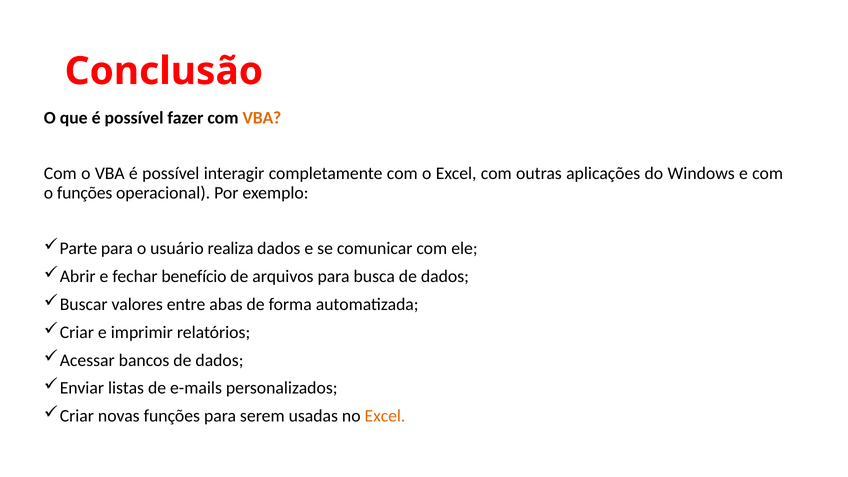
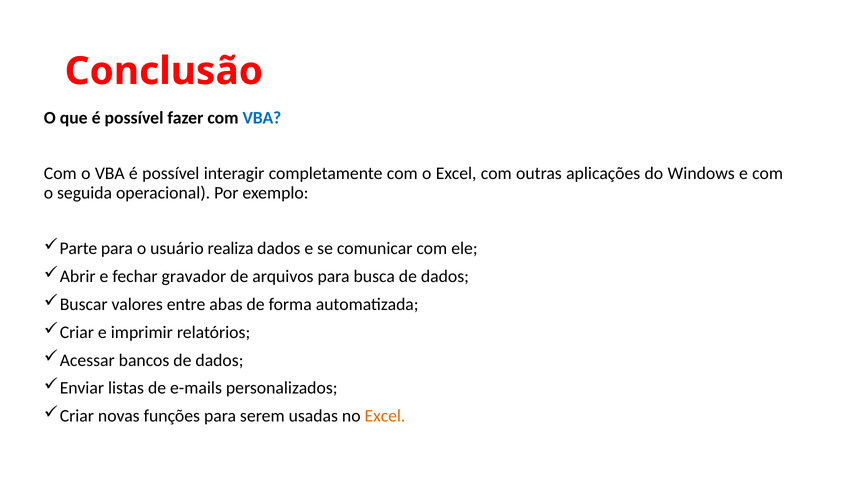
VBA colour: orange -> blue (262, 118)
o funções: funções -> seguida (85, 193)
benefício: benefício -> gravador (194, 276)
